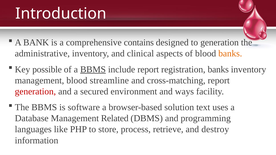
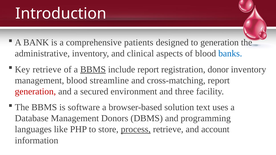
contains: contains -> patients (139, 43)
banks colour: orange -> blue (230, 54)
Key possible: possible -> retrieve (47, 70)
registration banks: banks -> donor (218, 70)
ways: ways -> three (184, 92)
Related: Related -> Donors (115, 119)
process underline: none -> present (136, 130)
destroy: destroy -> account (215, 130)
